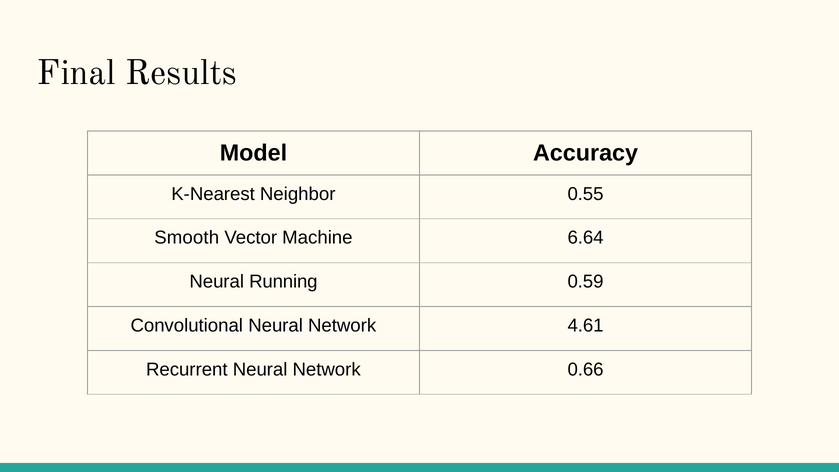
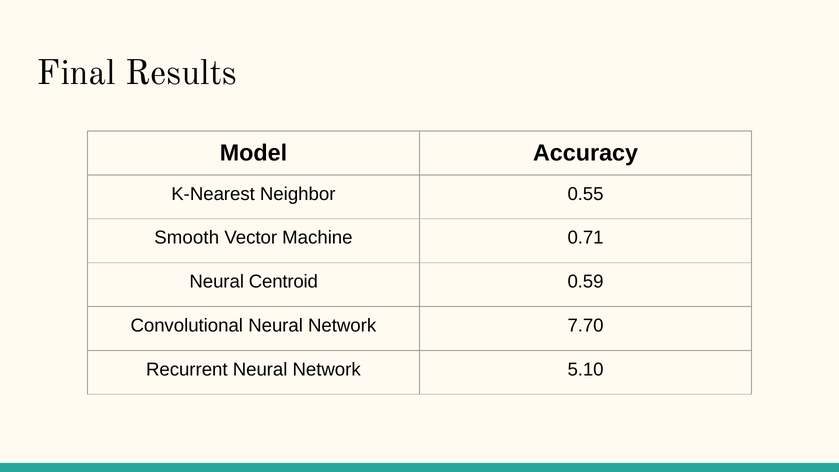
6.64: 6.64 -> 0.71 (586, 238)
Running: Running -> Centroid (283, 282)
4.61: 4.61 -> 7.70 (586, 326)
0.66: 0.66 -> 5.10 (586, 369)
